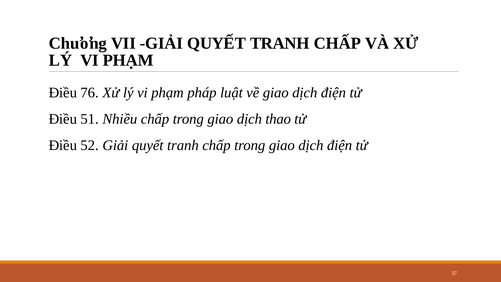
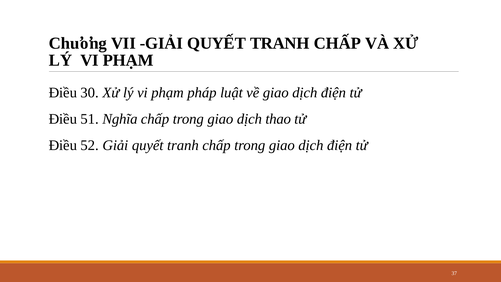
76: 76 -> 30 (90, 93)
Nhiều: Nhiều -> Nghĩa (120, 119)
